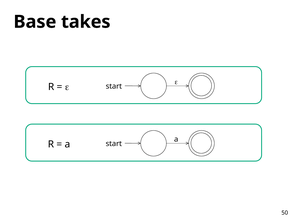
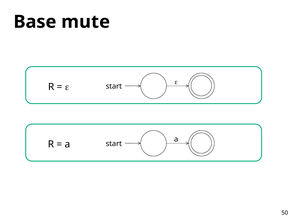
takes: takes -> mute (86, 22)
